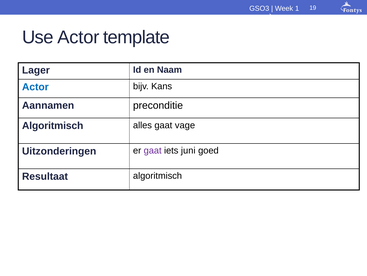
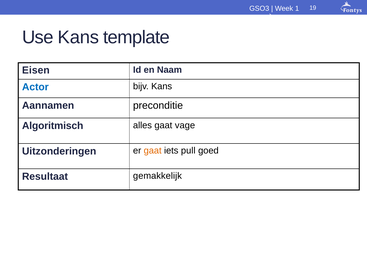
Use Actor: Actor -> Kans (78, 37)
Lager: Lager -> Eisen (36, 70)
gaat colour: purple -> orange (153, 150)
juni: juni -> pull (188, 150)
Resultaat algoritmisch: algoritmisch -> gemakkelijk (157, 175)
